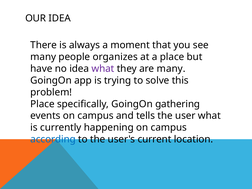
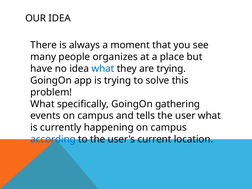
what colour: purple -> blue (103, 69)
are many: many -> trying (171, 69)
Place: Place -> What (42, 104)
